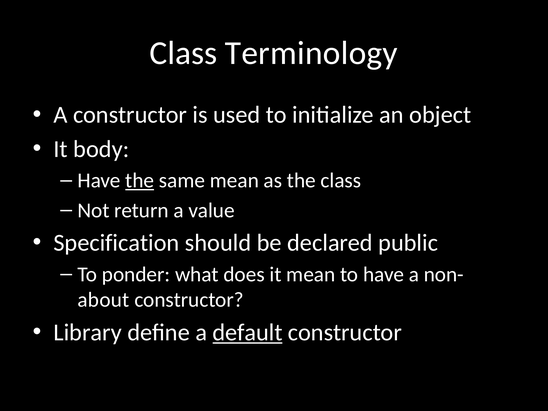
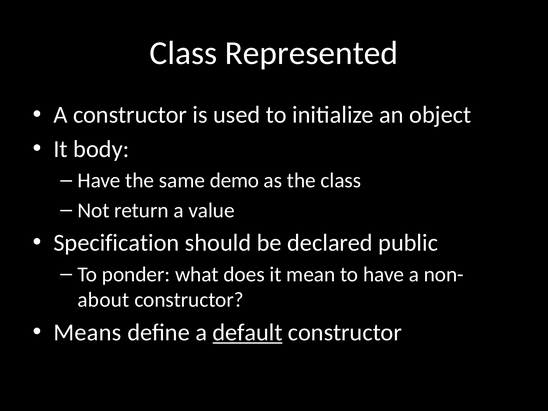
Terminology: Terminology -> Represented (311, 53)
the underline: present -> none (140, 181)
same mean: mean -> demo (234, 181)
Library: Library -> Means (88, 332)
